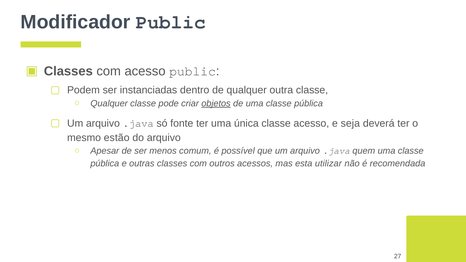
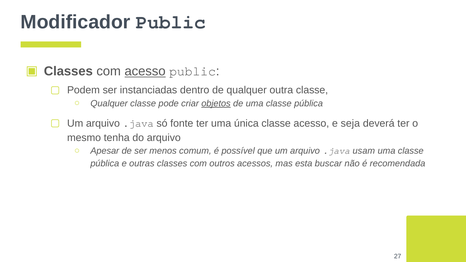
acesso underline: none -> present (145, 71)
estão: estão -> tenha (117, 138)
quem: quem -> usam (364, 151)
utilizar: utilizar -> buscar (328, 163)
